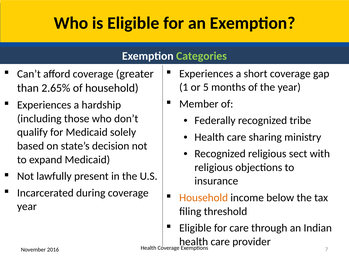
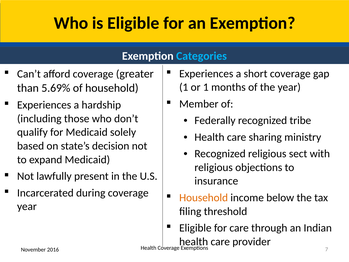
Categories colour: light green -> light blue (202, 56)
or 5: 5 -> 1 (206, 87)
2.65%: 2.65% -> 5.69% (56, 88)
